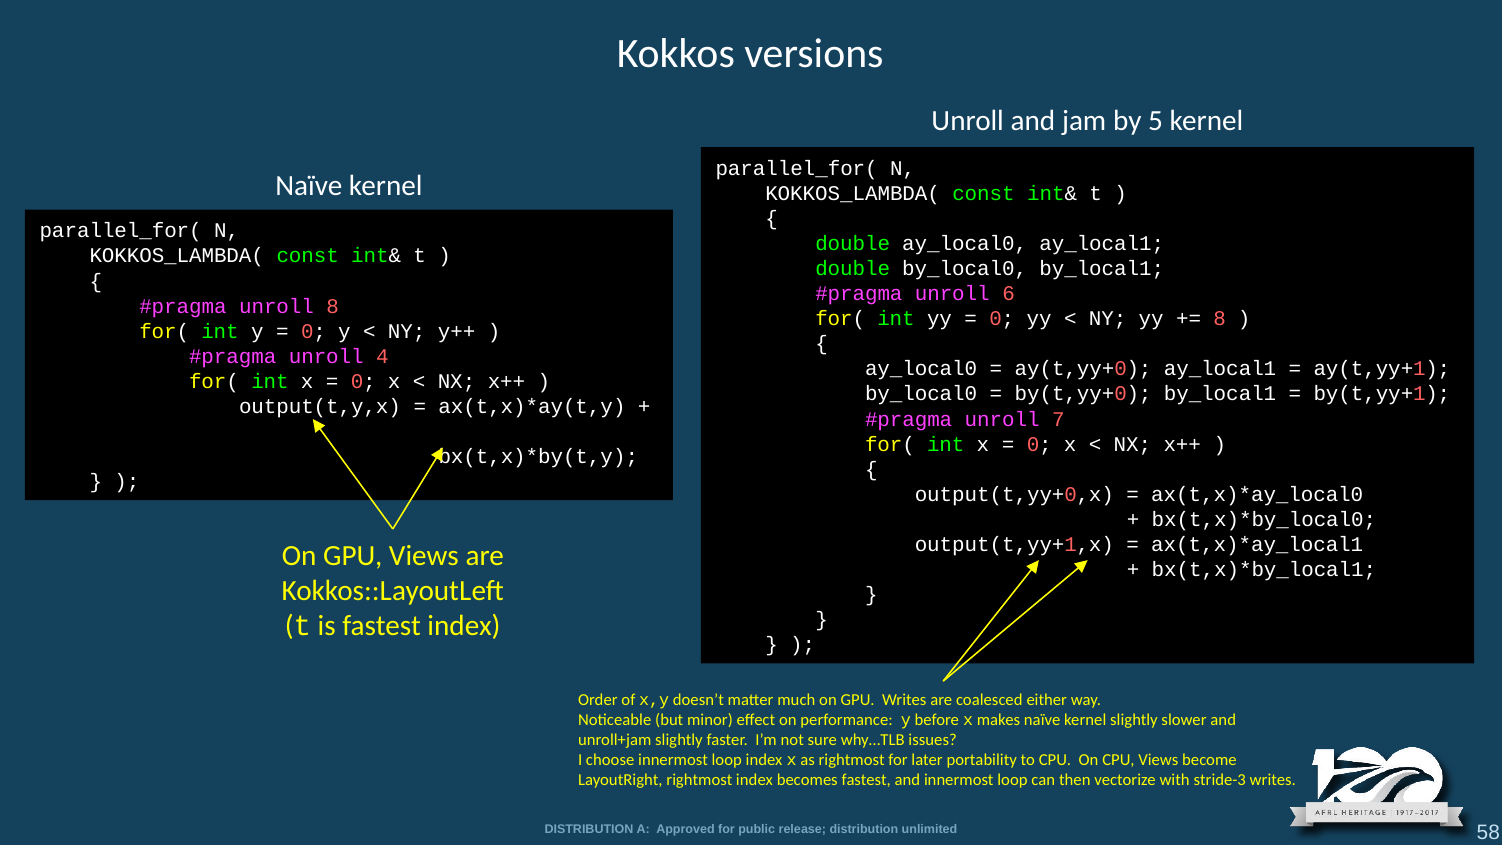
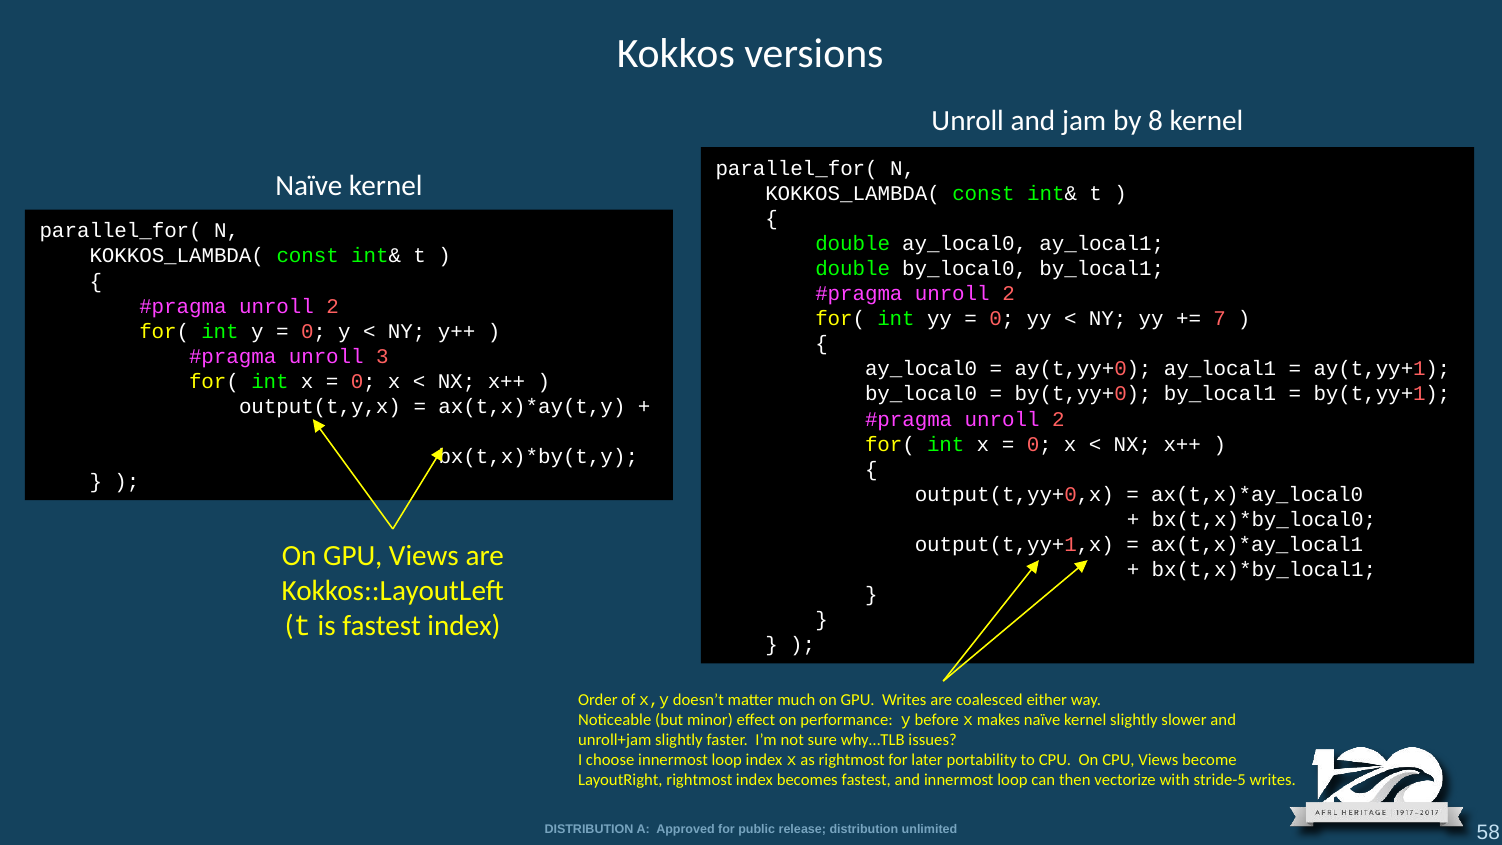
5: 5 -> 8 (1155, 121)
6: 6 -> 2 (1009, 294)
8: 8 -> 2 (333, 306)
8: 8 -> 7 (1220, 319)
4: 4 -> 3 (382, 356)
7: 7 -> 2 (1058, 419)
stride-3: stride-3 -> stride-5 (1220, 779)
